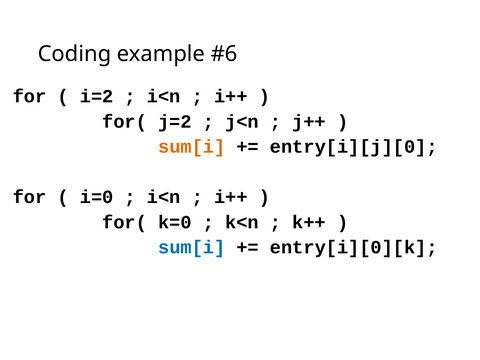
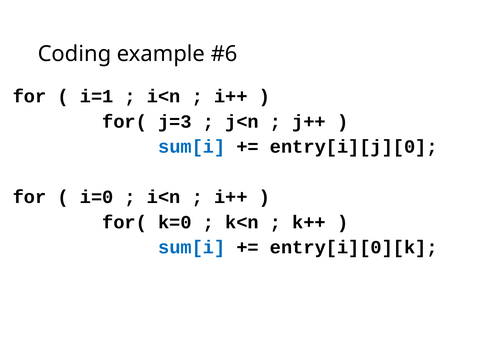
i=2: i=2 -> i=1 (97, 96)
j=2: j=2 -> j=3 (175, 122)
sum[i colour: orange -> blue (192, 147)
